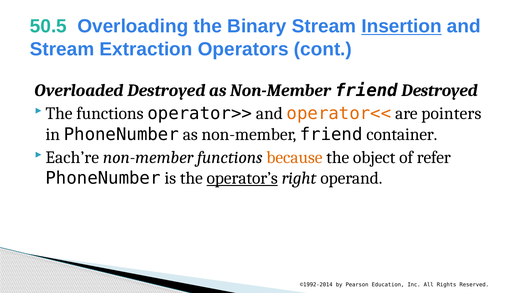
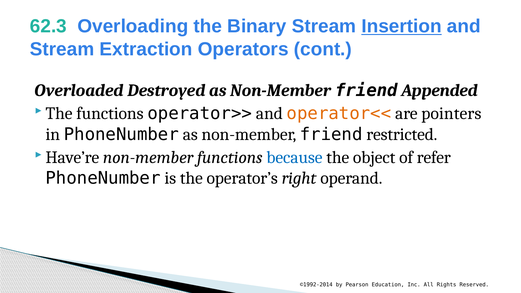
50.5: 50.5 -> 62.3 (48, 26)
friend Destroyed: Destroyed -> Appended (440, 90)
container: container -> restricted (402, 134)
Each’re: Each’re -> Have’re (72, 157)
because colour: orange -> blue (294, 157)
operator’s underline: present -> none (242, 178)
